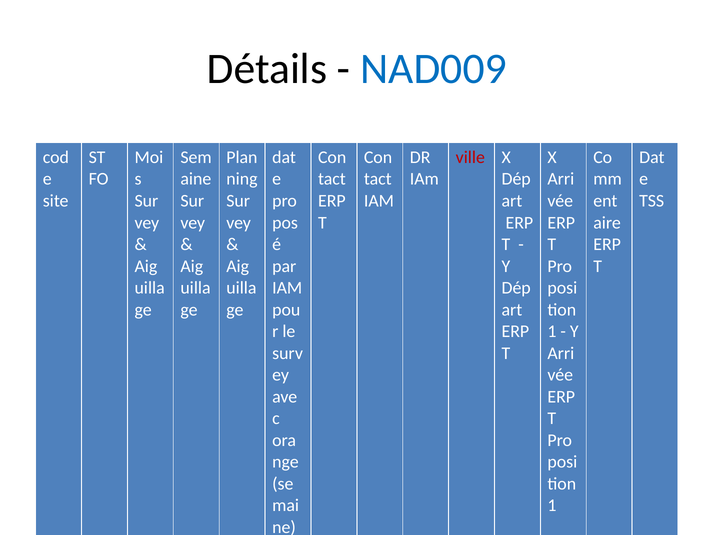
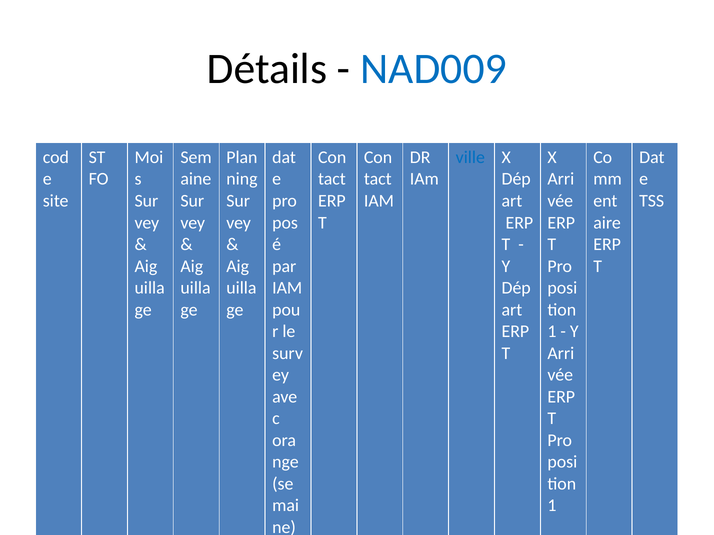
ville colour: red -> blue (470, 157)
